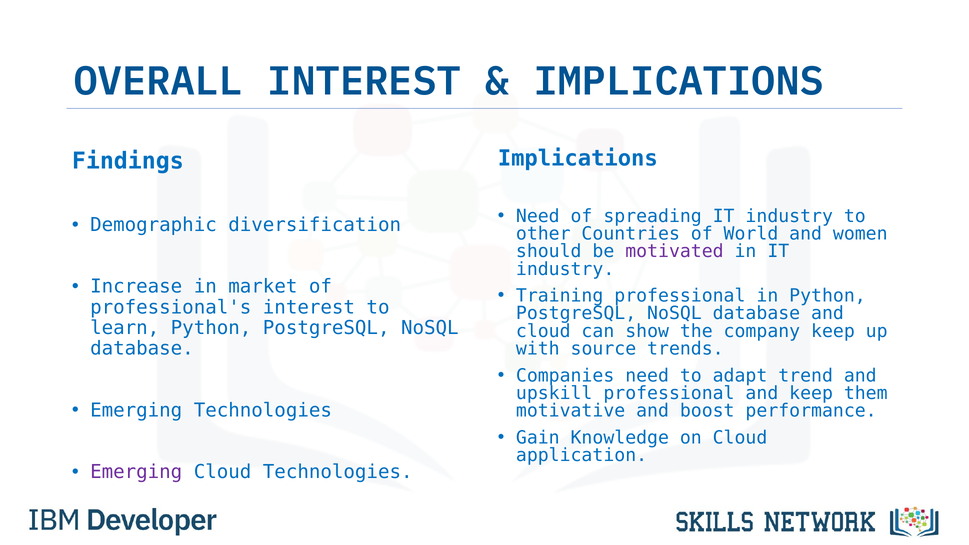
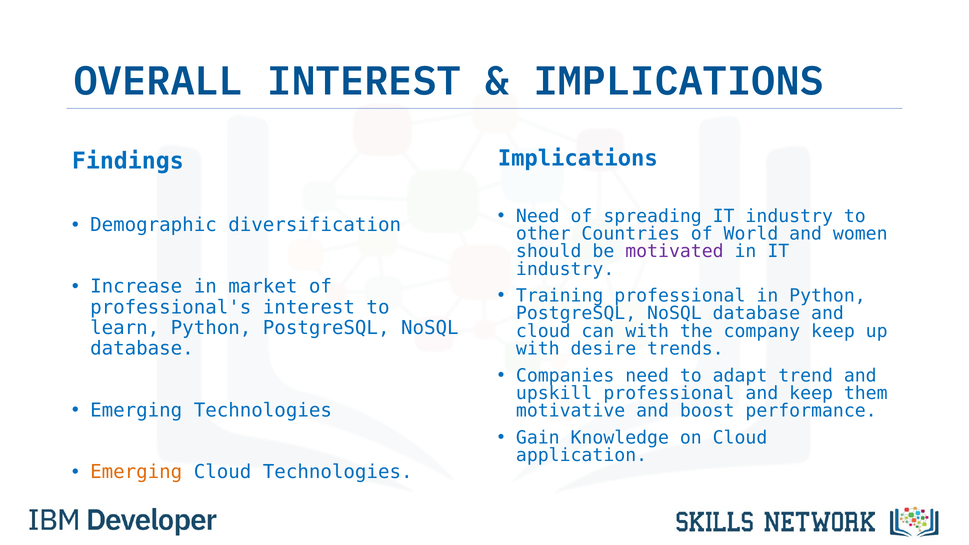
can show: show -> with (647, 331)
source: source -> desire (603, 349)
Emerging colour: purple -> orange (136, 472)
